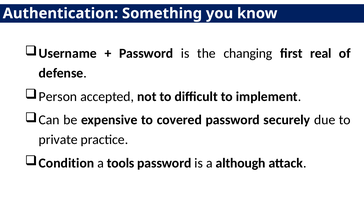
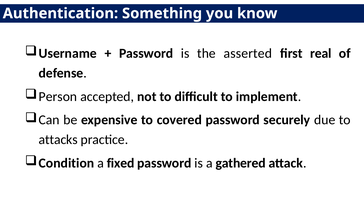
changing: changing -> asserted (248, 53)
private: private -> attacks (58, 139)
tools: tools -> fixed (121, 163)
although: although -> gathered (241, 163)
